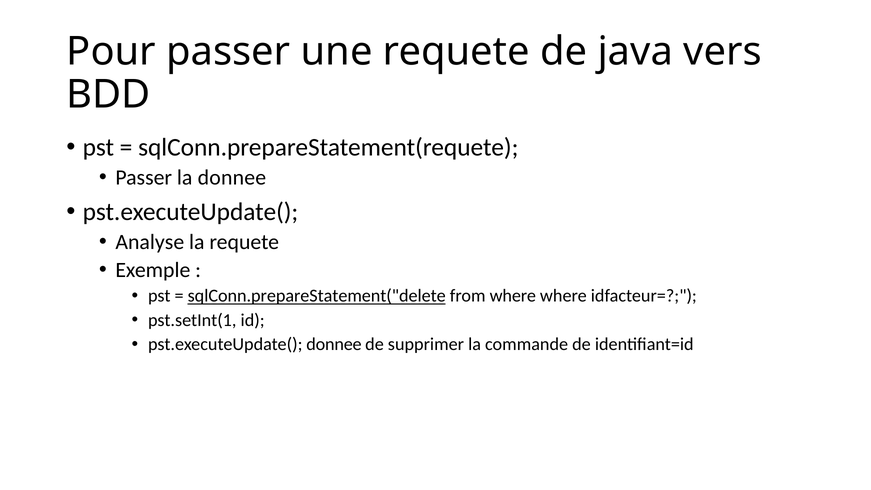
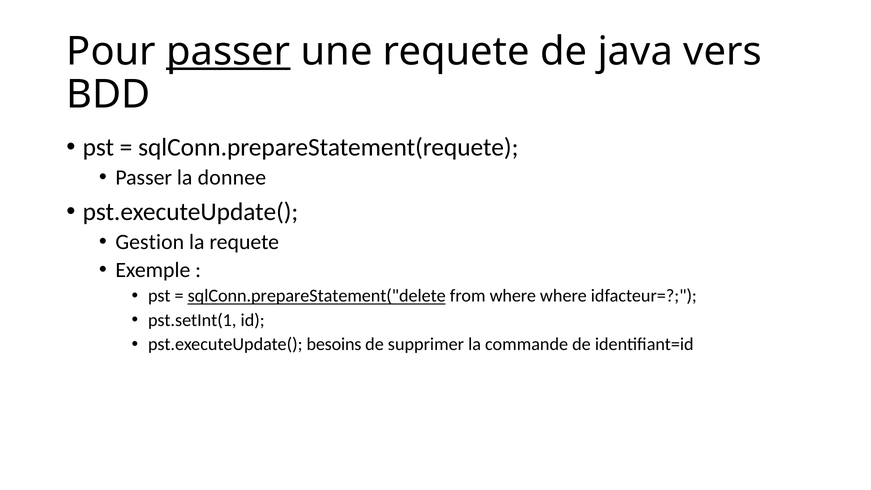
passer underline: none -> present (228, 52)
Analyse: Analyse -> Gestion (150, 242)
pst.executeUpdate( donnee: donnee -> besoins (334, 344)
